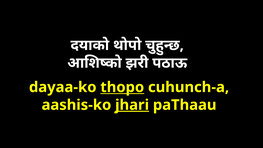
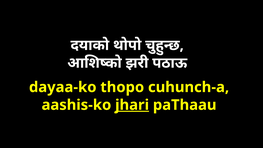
thopo underline: present -> none (122, 87)
